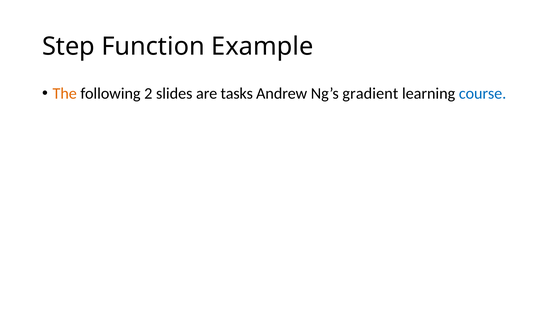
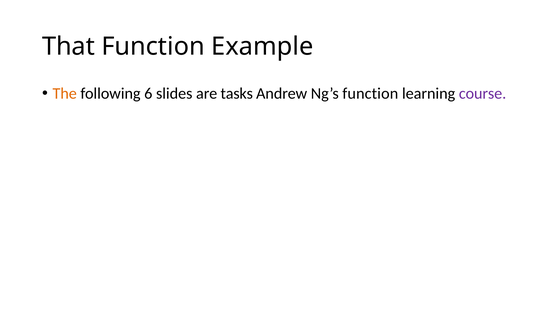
Step: Step -> That (69, 46)
2: 2 -> 6 (148, 93)
Ng’s gradient: gradient -> function (370, 93)
course colour: blue -> purple (483, 93)
